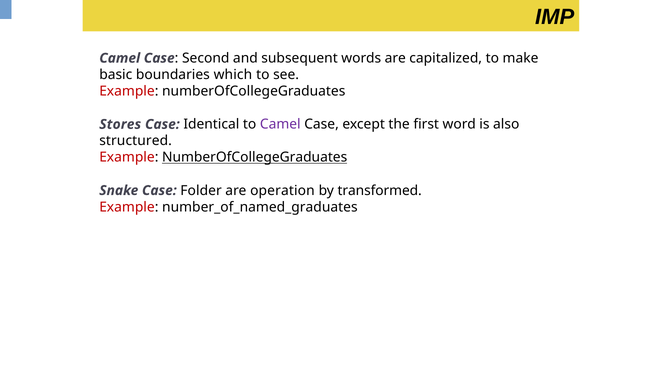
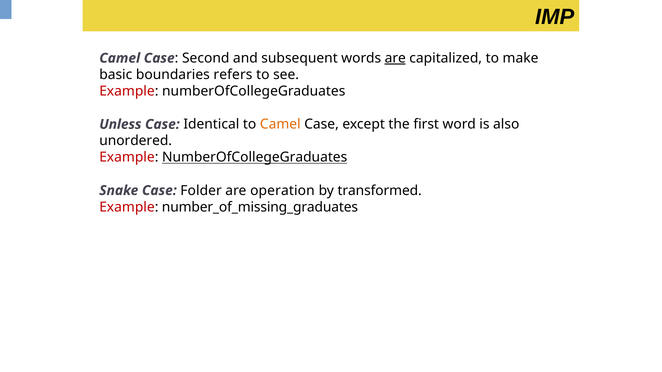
are underline: none -> present (395, 58)
which: which -> refers (233, 75)
Stores: Stores -> Unless (120, 124)
Camel colour: purple -> orange (280, 124)
structured: structured -> unordered (136, 141)
number_of_named_graduates: number_of_named_graduates -> number_of_missing_graduates (260, 207)
